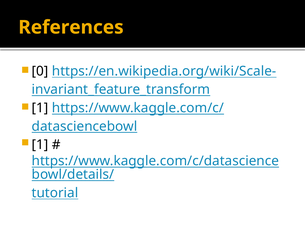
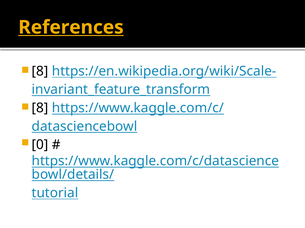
References underline: none -> present (71, 27)
0: 0 -> 8 (40, 71)
1: 1 -> 8 (40, 108)
1: 1 -> 0 (40, 145)
